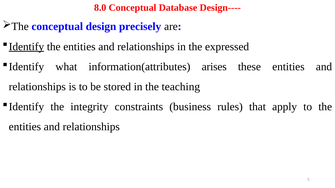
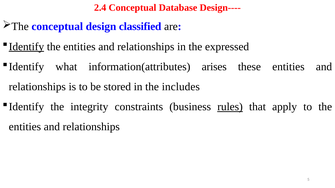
8.0: 8.0 -> 2.4 (100, 8)
precisely: precisely -> classified (140, 27)
teaching: teaching -> includes (181, 87)
rules underline: none -> present (230, 107)
